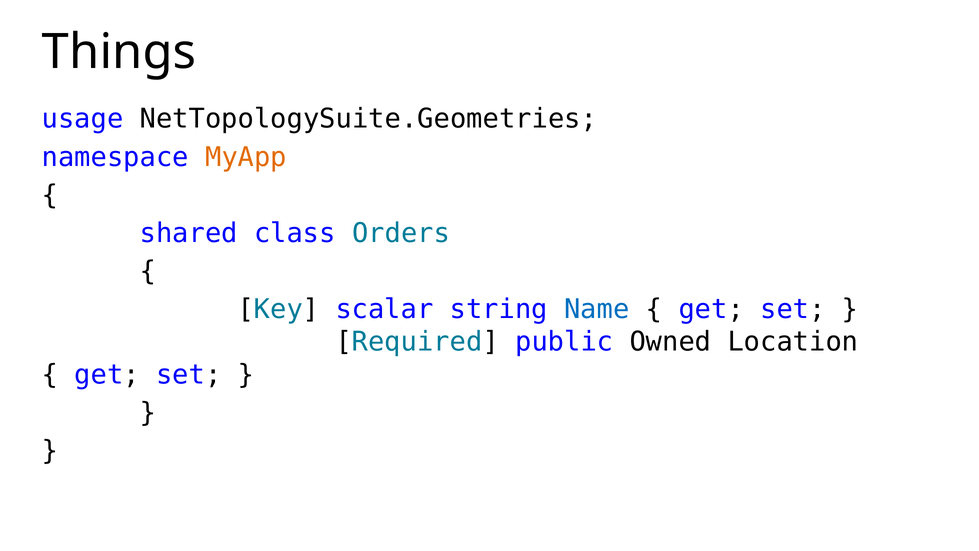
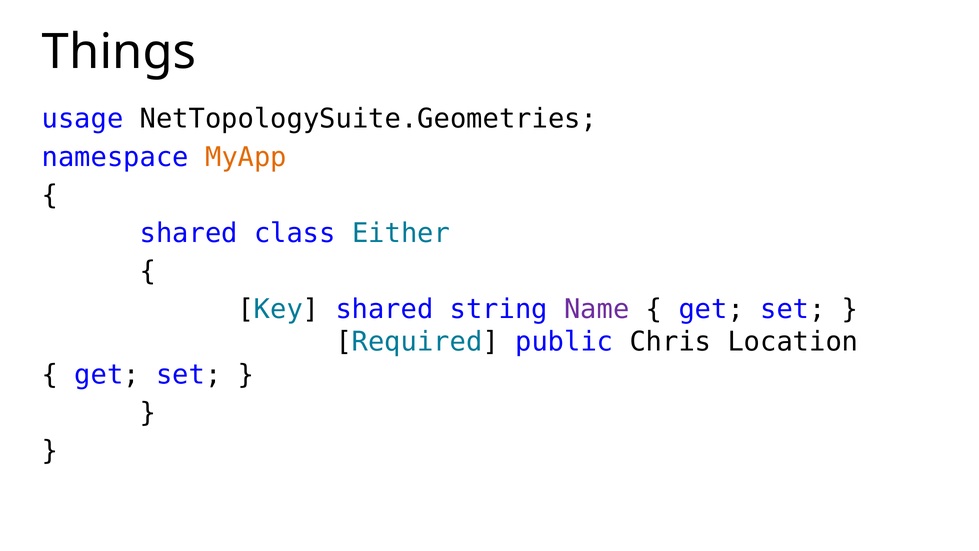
Orders: Orders -> Either (401, 233)
Key scalar: scalar -> shared (384, 309)
Name colour: blue -> purple (597, 309)
Owned: Owned -> Chris (670, 342)
